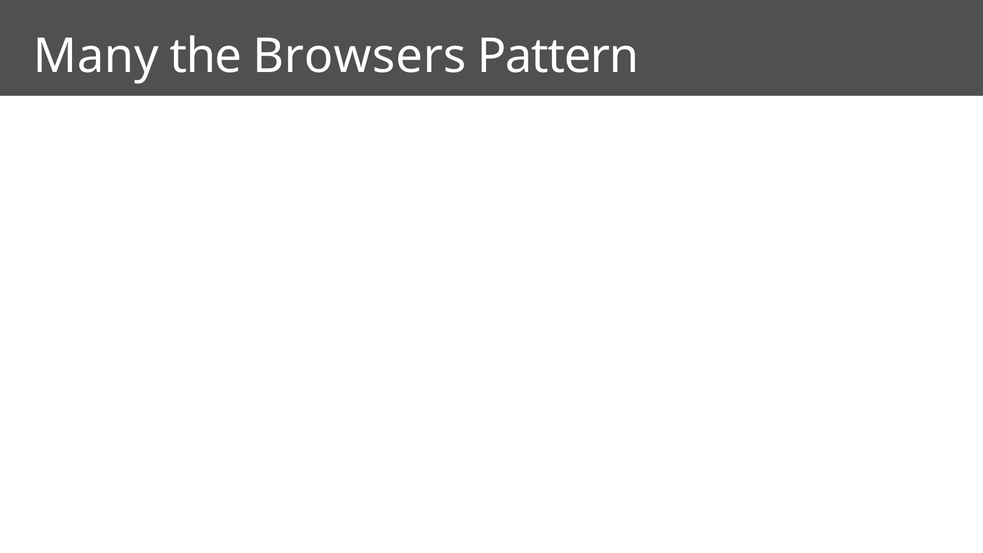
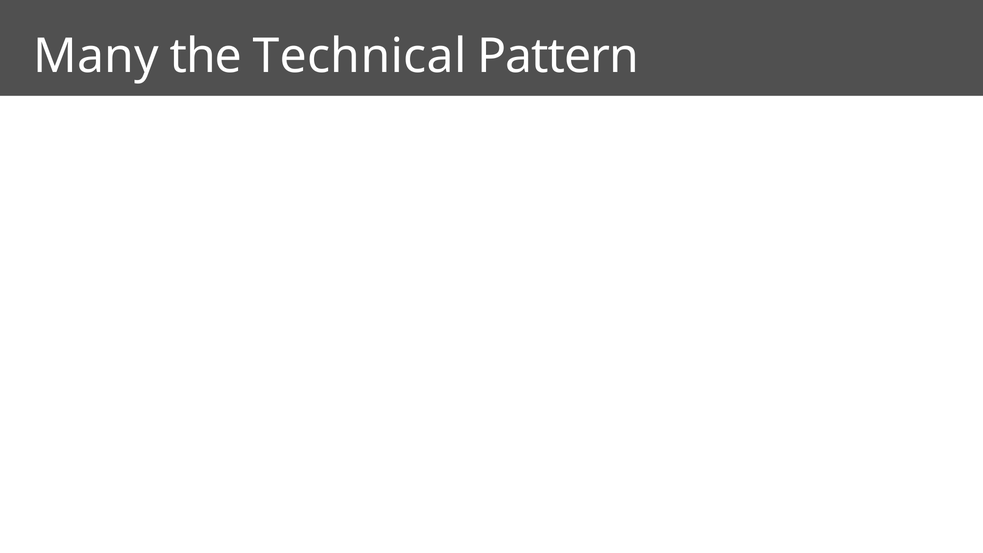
Browsers: Browsers -> Technical (359, 56)
